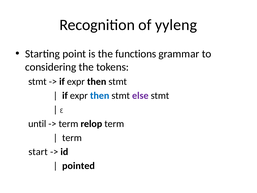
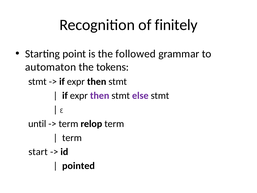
yyleng: yyleng -> finitely (176, 25)
functions: functions -> followed (136, 54)
considering: considering -> automaton (51, 67)
then colour: blue -> purple (100, 96)
